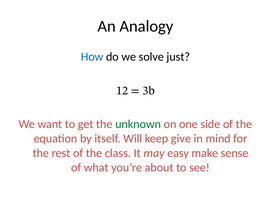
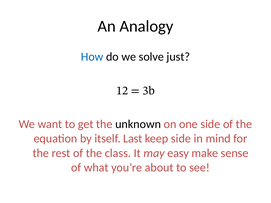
unknown colour: green -> black (138, 124)
Will: Will -> Last (133, 139)
keep give: give -> side (181, 139)
